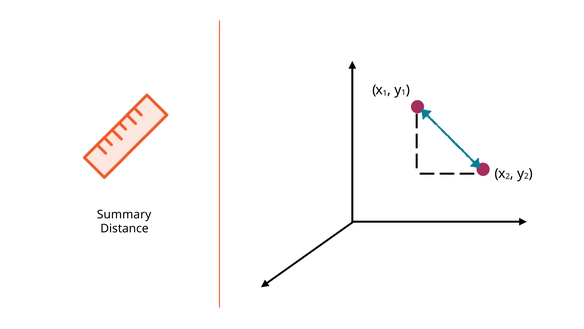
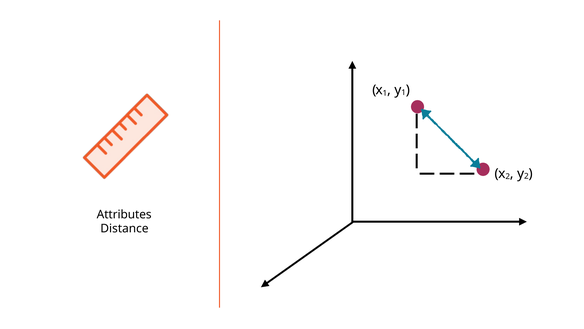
Summary: Summary -> Attributes (124, 214)
